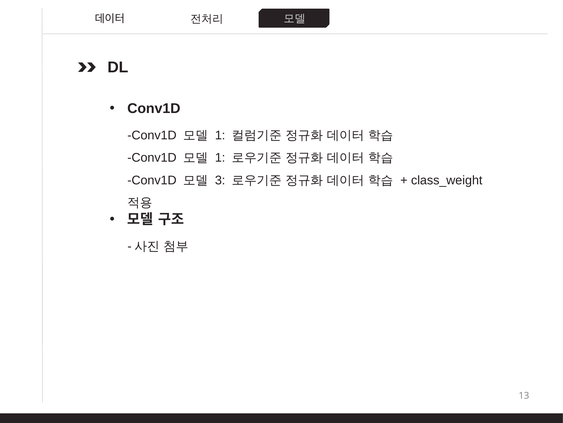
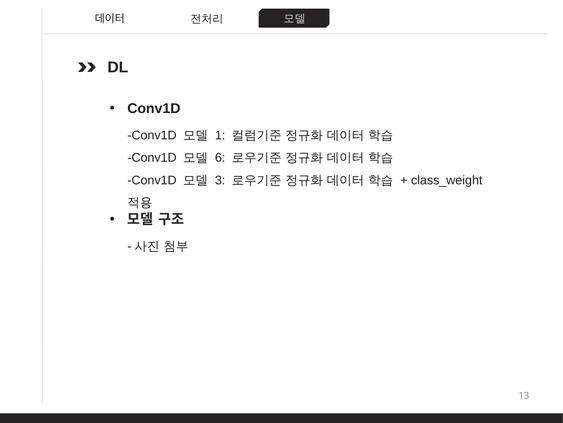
1: 1 -> 6 (220, 157)
